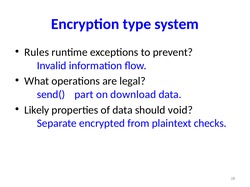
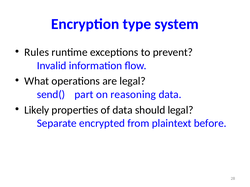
download: download -> reasoning (133, 95)
should void: void -> legal (181, 110)
checks: checks -> before (210, 124)
